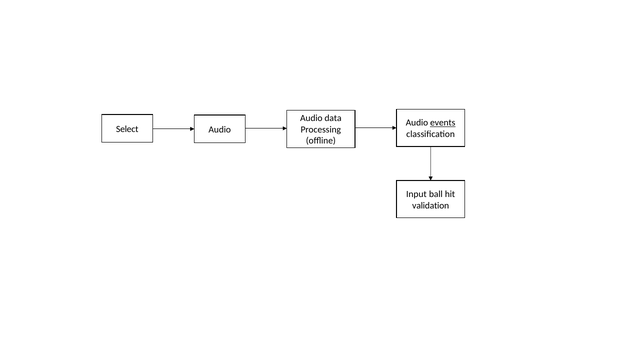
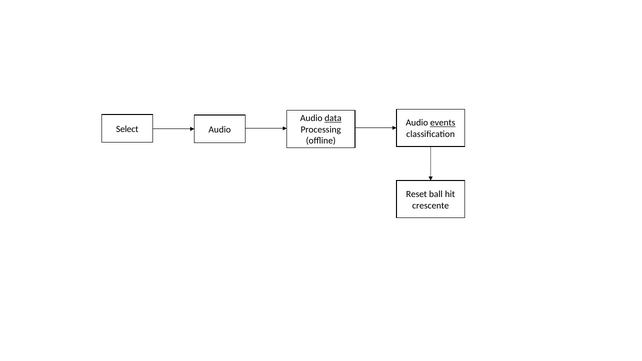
data underline: none -> present (333, 118)
Input: Input -> Reset (417, 194)
validation: validation -> crescente (431, 206)
